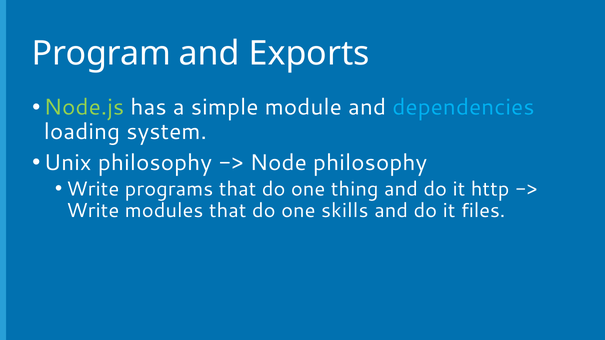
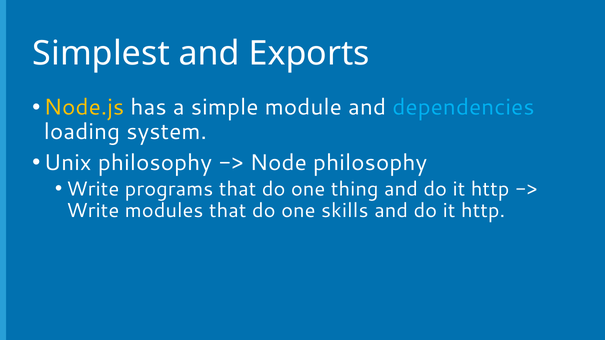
Program: Program -> Simplest (101, 53)
Node.js colour: light green -> yellow (84, 108)
files: files -> http (483, 211)
